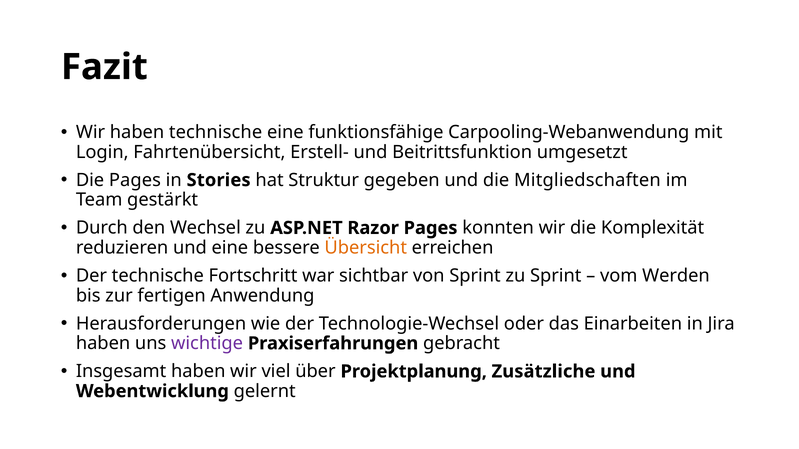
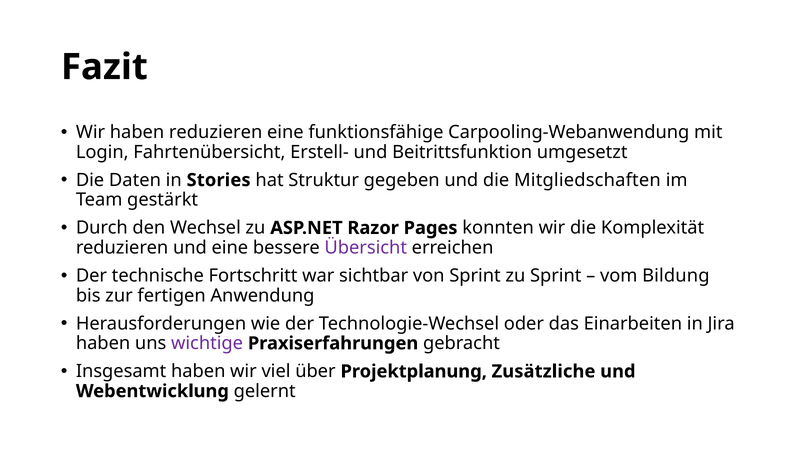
haben technische: technische -> reduzieren (216, 132)
Die Pages: Pages -> Daten (135, 180)
Übersicht colour: orange -> purple (366, 248)
Werden: Werden -> Bildung (676, 276)
